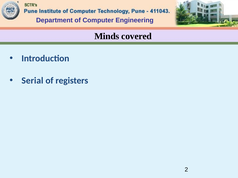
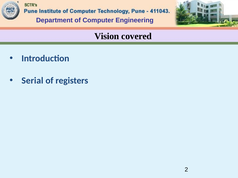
Minds: Minds -> Vision (107, 36)
